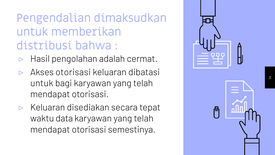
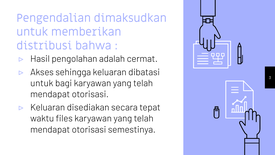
Akses otorisasi: otorisasi -> sehingga (73, 72)
data: data -> files (64, 118)
